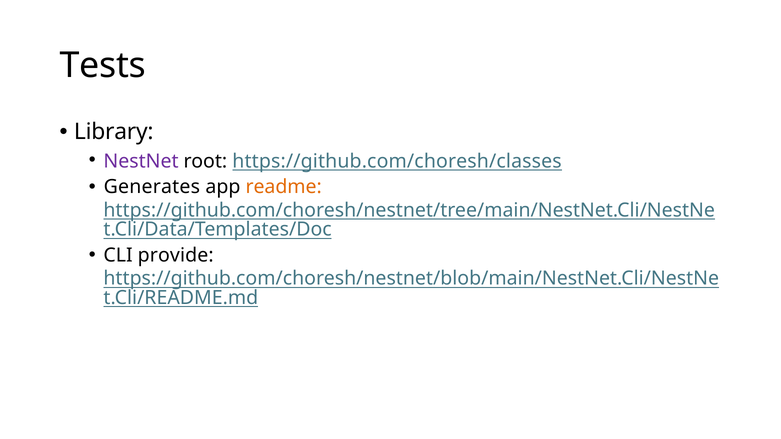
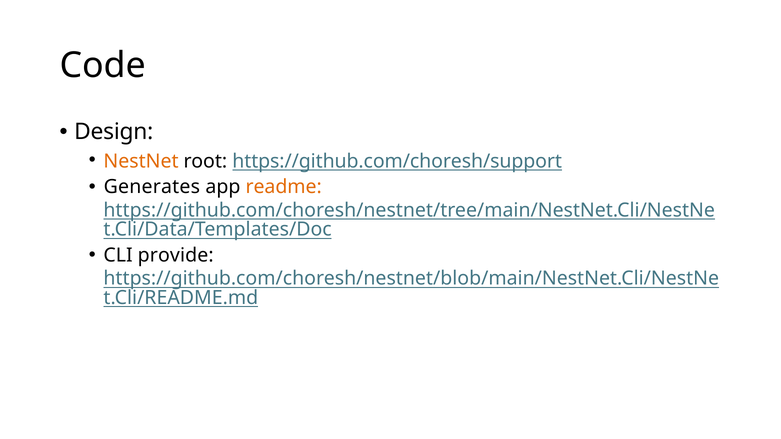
Tests: Tests -> Code (103, 66)
Library: Library -> Design (114, 132)
NestNet colour: purple -> orange (141, 161)
https://github.com/choresh/classes: https://github.com/choresh/classes -> https://github.com/choresh/support (397, 161)
